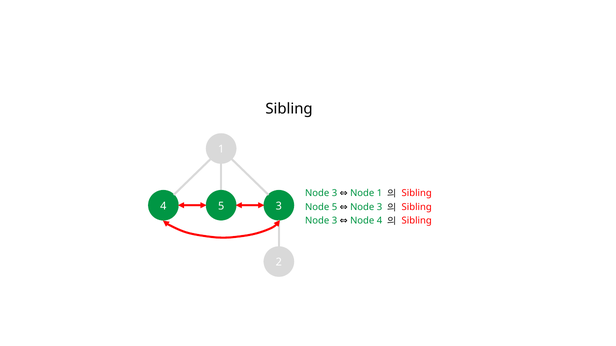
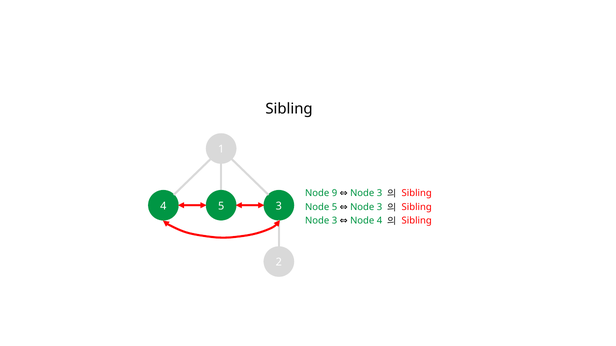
3: 3 -> 9 (335, 194)
1: 1 -> 3 (380, 194)
